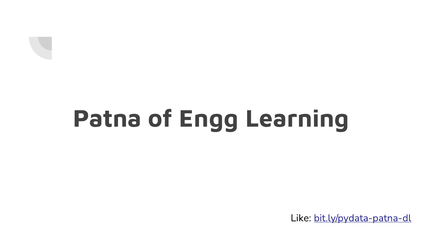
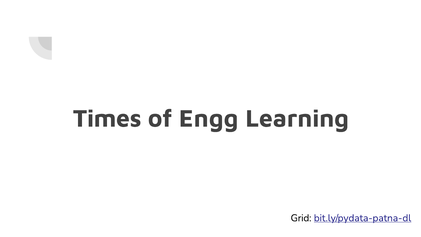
Patna: Patna -> Times (107, 118)
Like: Like -> Grid (301, 218)
